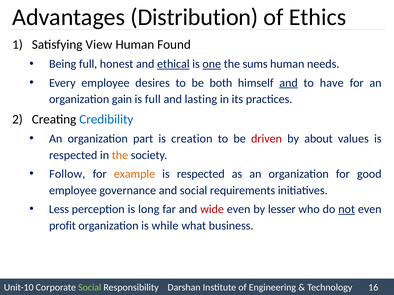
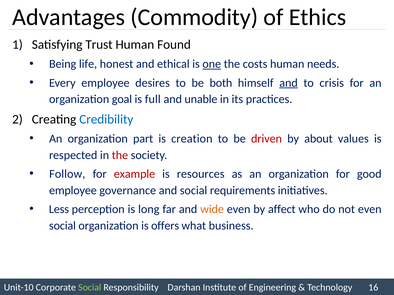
Distribution: Distribution -> Commodity (194, 17)
View: View -> Trust (99, 45)
Being full: full -> life (88, 64)
ethical underline: present -> none (173, 64)
sums: sums -> costs (255, 64)
have: have -> crisis (332, 83)
gain: gain -> goal (122, 99)
lasting: lasting -> unable (201, 99)
the colour: orange -> red (120, 155)
example colour: orange -> red (134, 174)
respected: respected -> resources (201, 174)
wide colour: red -> orange (212, 209)
lesser: lesser -> affect (282, 209)
not underline: present -> none (347, 209)
profit: profit -> social (62, 226)
while: while -> offers (165, 226)
